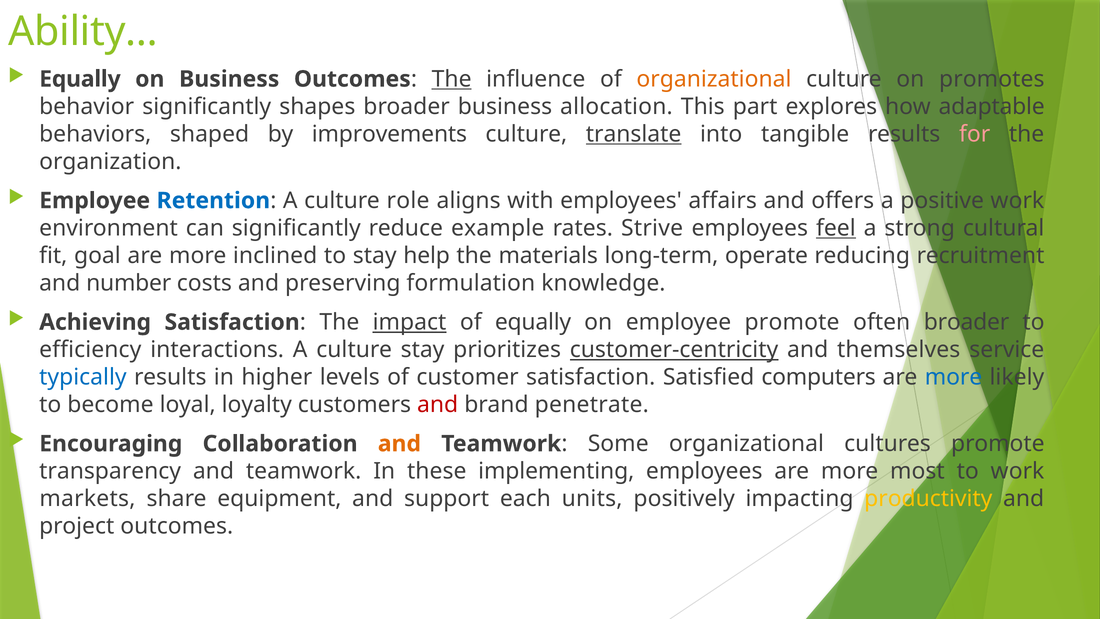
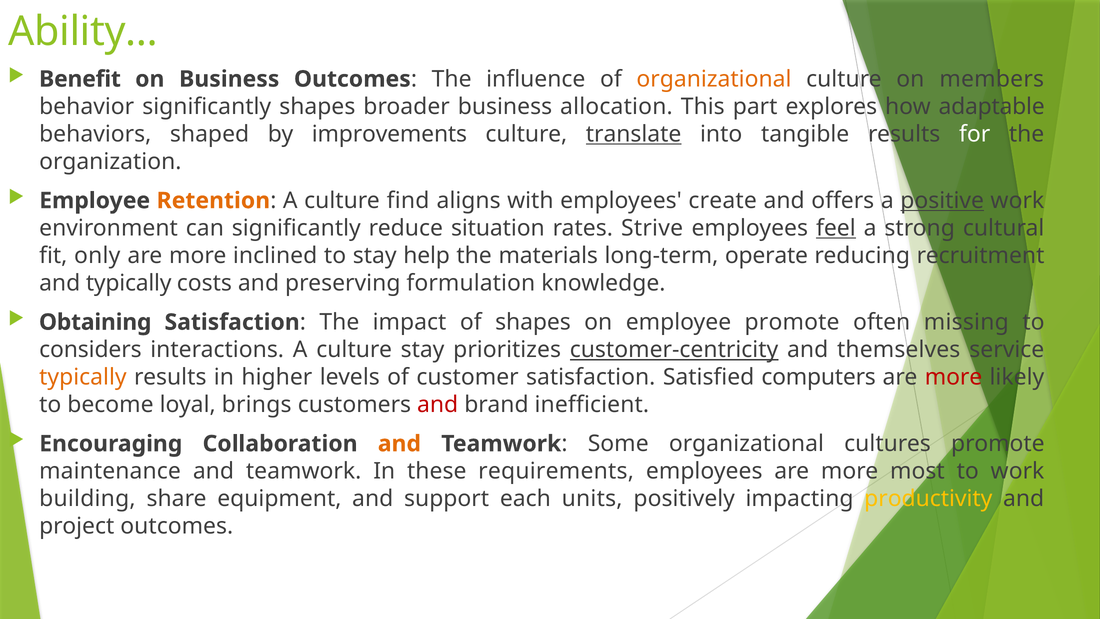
Equally: Equally -> Benefit (80, 79)
The underline: present -> none (452, 79)
promotes: promotes -> members (992, 79)
for colour: pink -> white (975, 134)
Retention colour: blue -> orange (213, 201)
role: role -> find (408, 201)
affairs: affairs -> create (723, 201)
positive underline: none -> present (942, 201)
example: example -> situation (498, 228)
goal: goal -> only (97, 256)
and number: number -> typically (129, 283)
Achieving: Achieving -> Obtaining (95, 322)
impact underline: present -> none (410, 322)
of equally: equally -> shapes (533, 322)
often broader: broader -> missing (966, 322)
efficiency: efficiency -> considers (90, 350)
typically colour: blue -> orange (83, 377)
more colour: blue -> red (954, 377)
loyalty: loyalty -> brings (257, 405)
penetrate: penetrate -> inefficient (592, 405)
transparency: transparency -> maintenance (110, 471)
implementing: implementing -> requirements (556, 471)
markets: markets -> building (87, 499)
